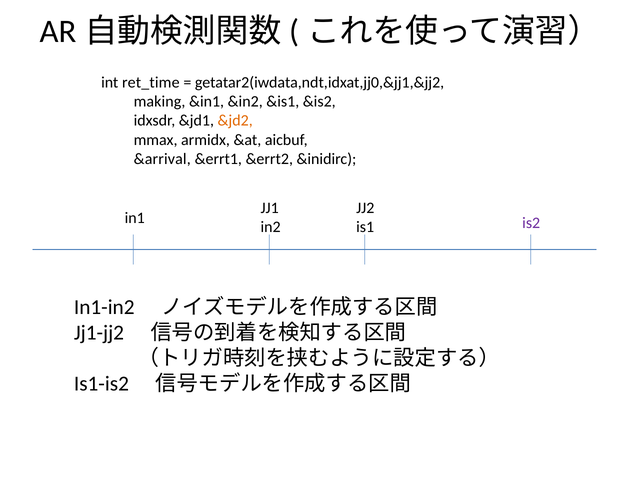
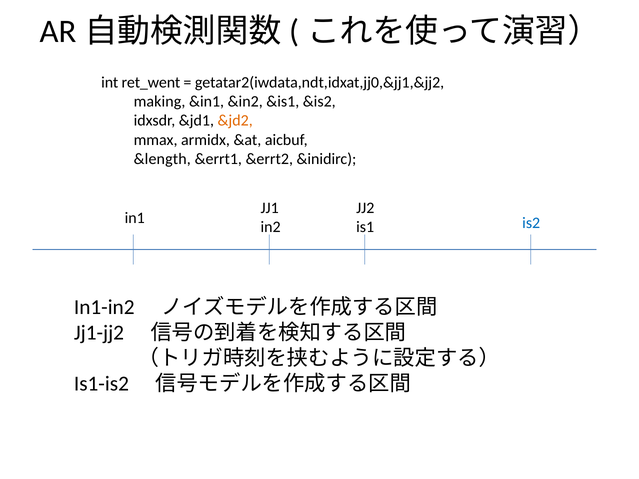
ret_time: ret_time -> ret_went (151, 82)
&arrival: &arrival -> &length (162, 159)
is2 colour: purple -> blue (531, 223)
